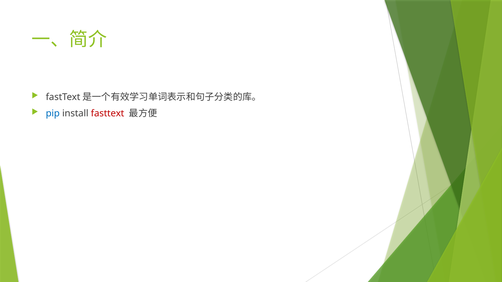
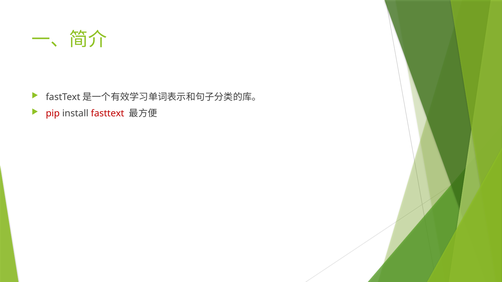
pip colour: blue -> red (53, 114)
